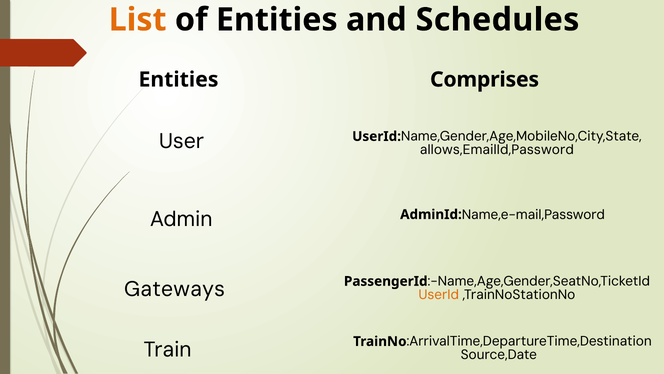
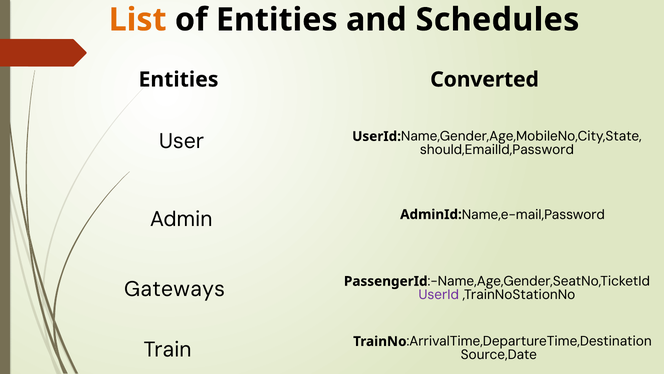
Comprises: Comprises -> Converted (485, 79)
allows,EmailId,Password: allows,EmailId,Password -> should,EmailId,Password (497, 149)
UserId colour: orange -> purple (439, 294)
